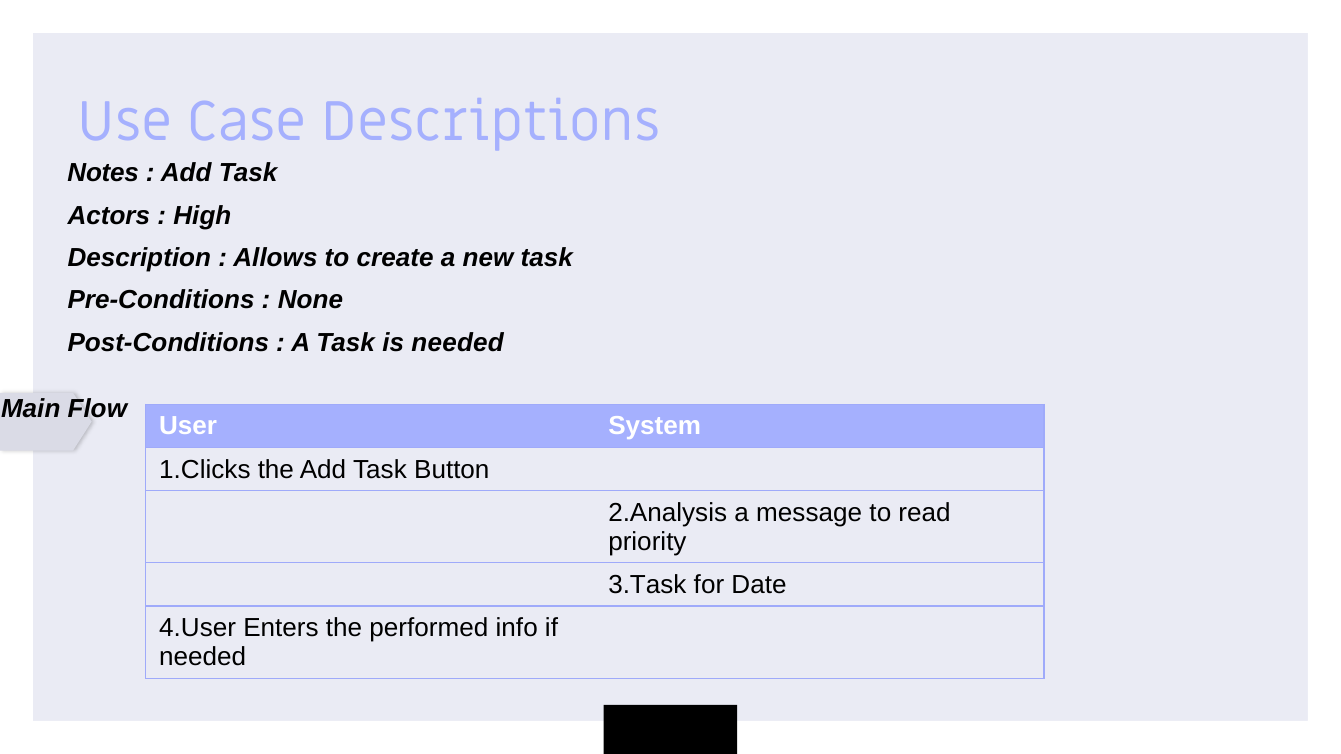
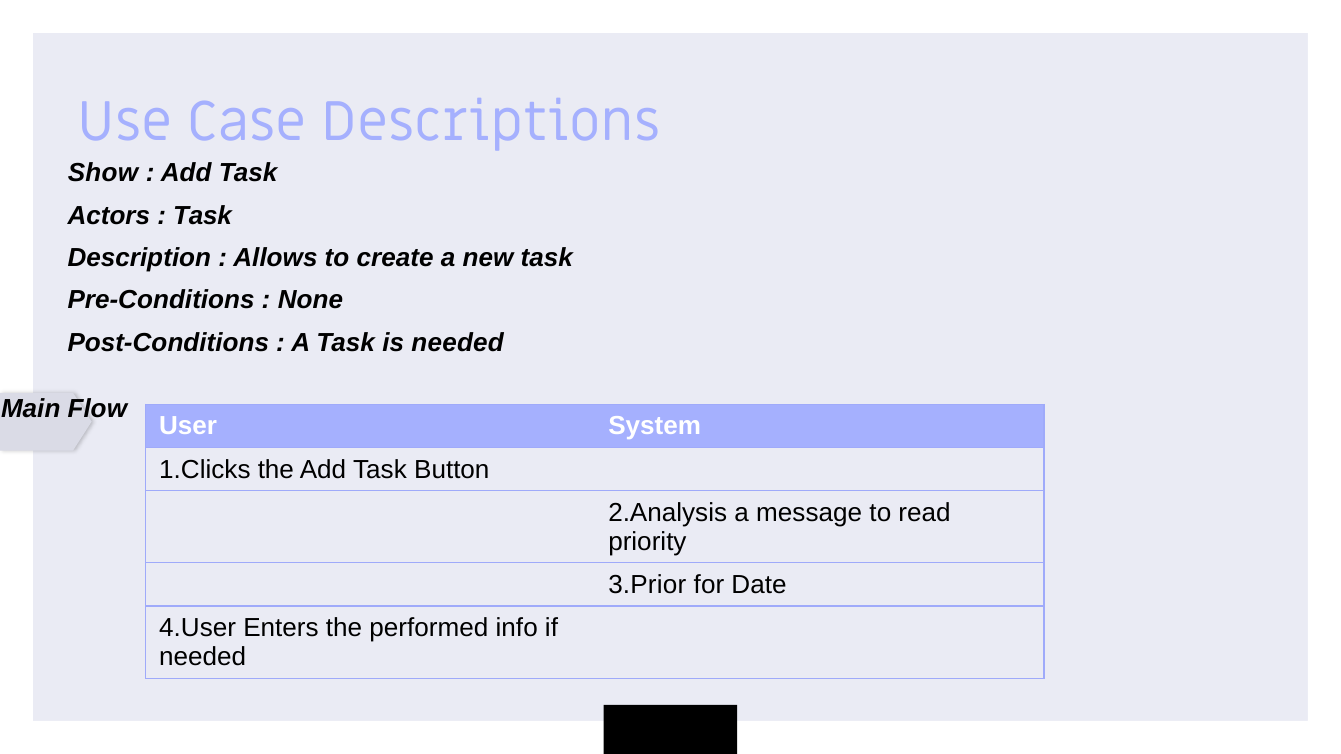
Notes: Notes -> Show (103, 173)
High: High -> Task (203, 216)
3.Task: 3.Task -> 3.Prior (647, 585)
